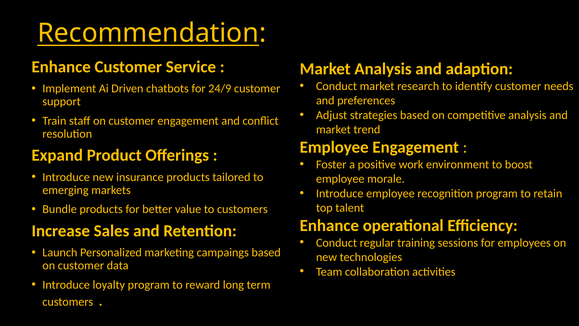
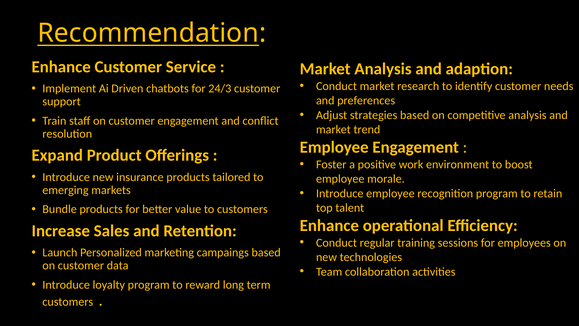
24/9: 24/9 -> 24/3 (220, 88)
